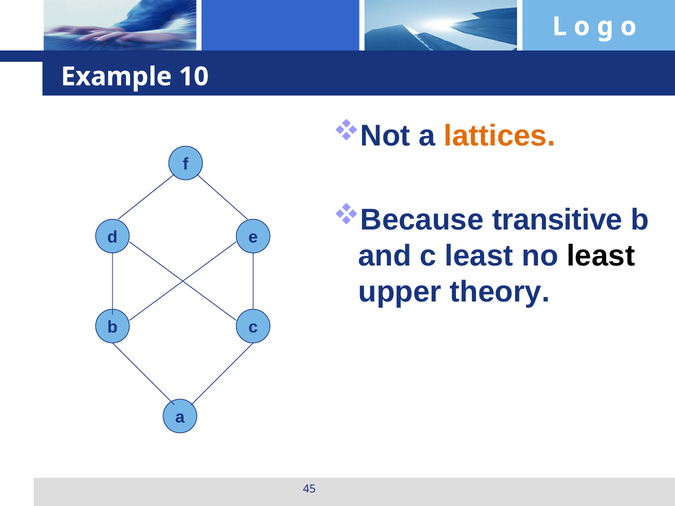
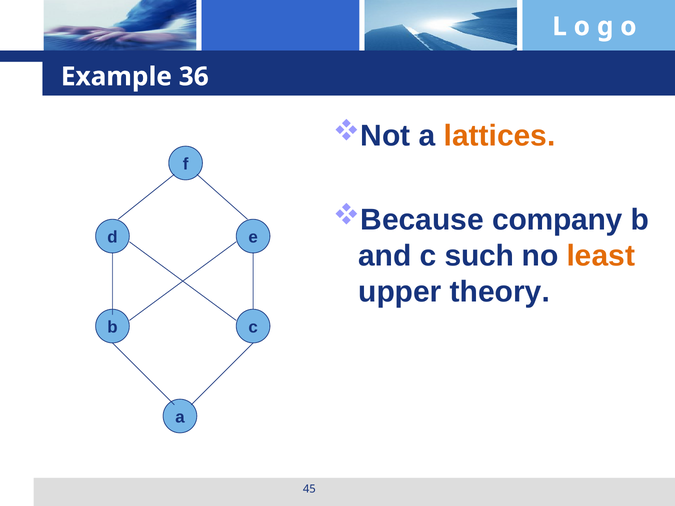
10: 10 -> 36 (194, 77)
transitive: transitive -> company (557, 220)
c least: least -> such (479, 256)
least colour: black -> orange (601, 256)
